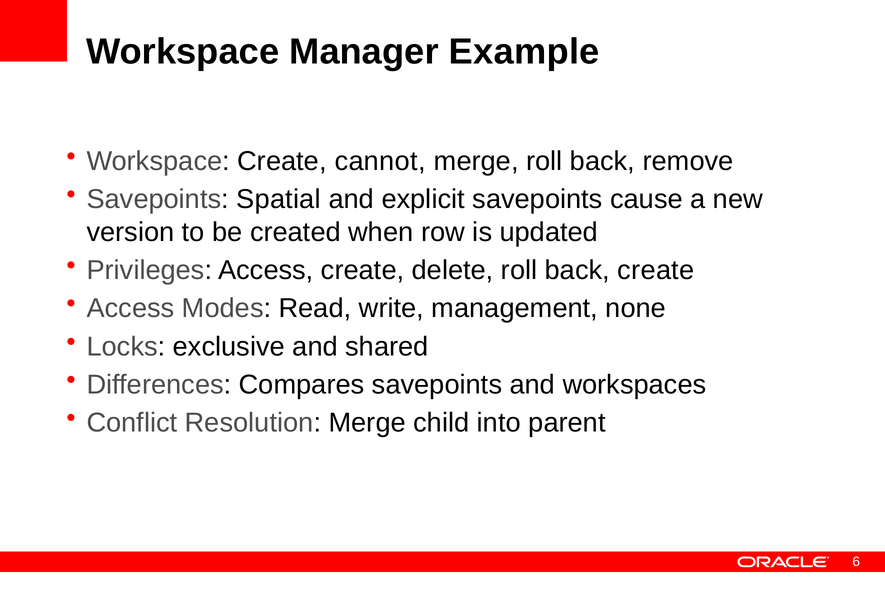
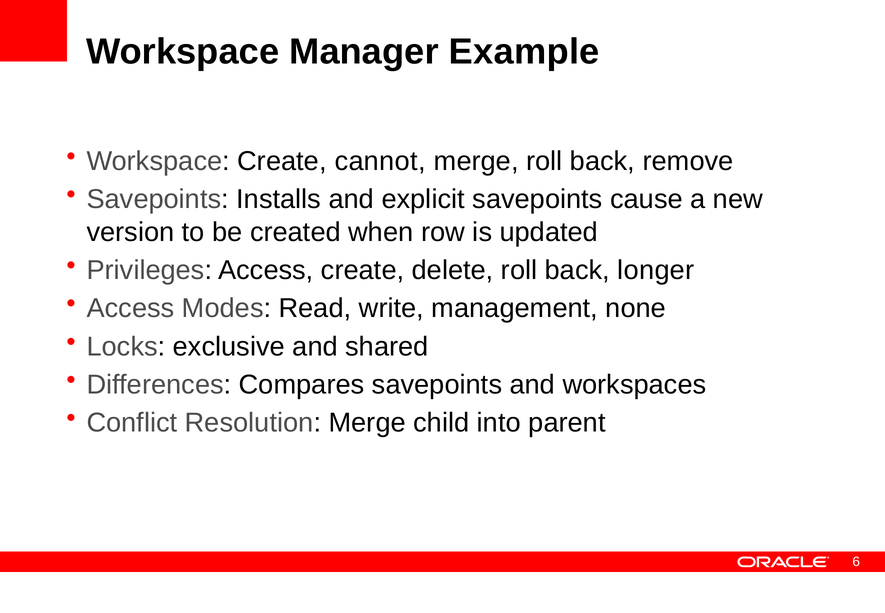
Spatial: Spatial -> Installs (279, 199)
back create: create -> longer (656, 270)
